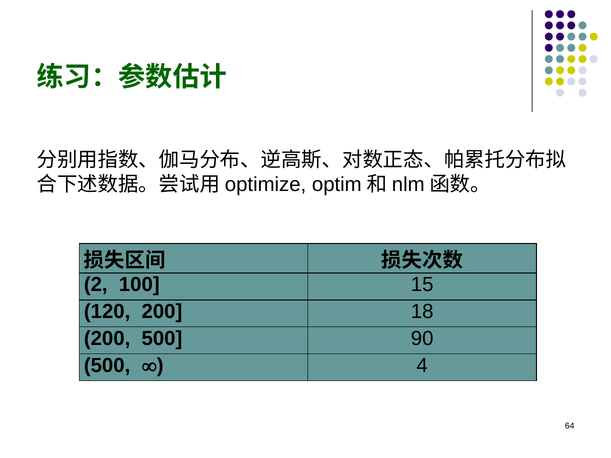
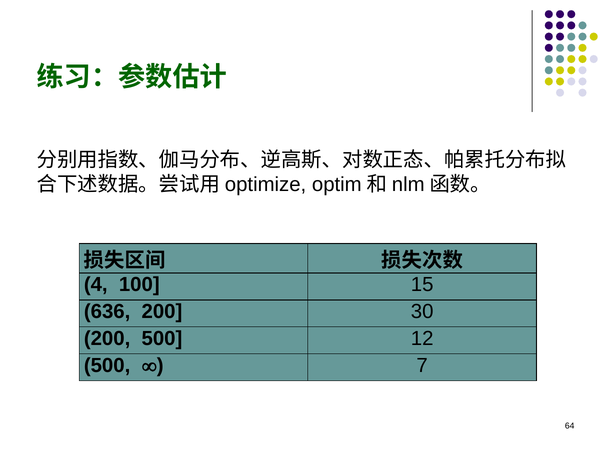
2: 2 -> 4 (96, 285)
120: 120 -> 636 (107, 312)
18: 18 -> 30 (422, 312)
90: 90 -> 12 (422, 339)
4: 4 -> 7 (422, 366)
